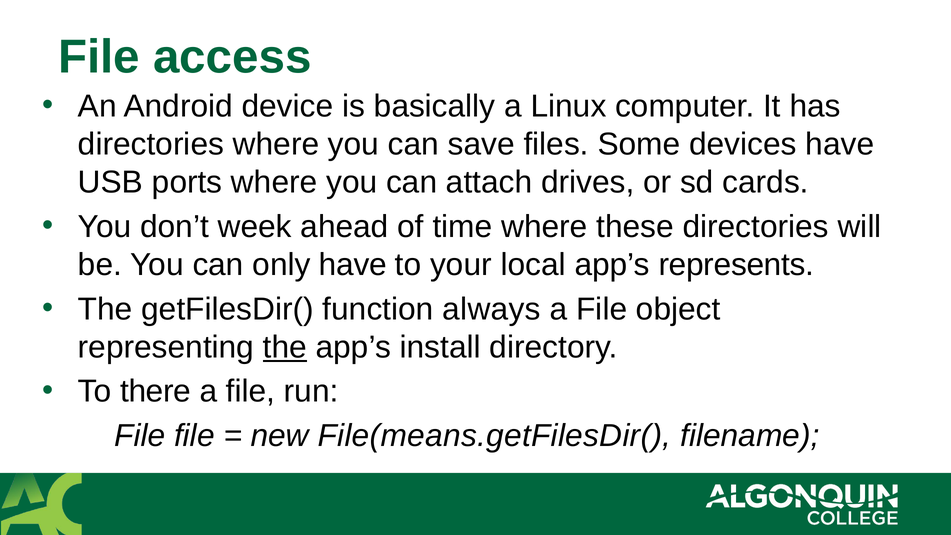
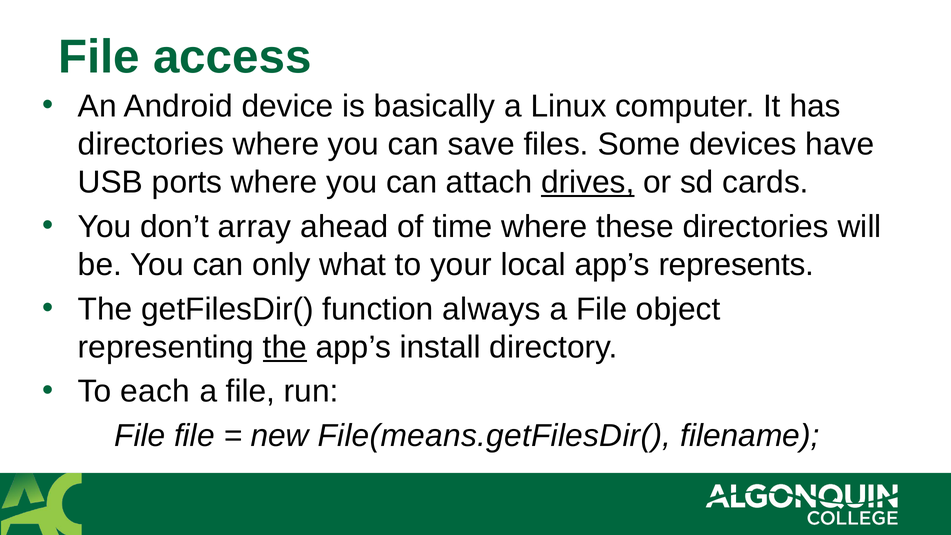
drives underline: none -> present (588, 182)
week: week -> array (255, 227)
only have: have -> what (353, 265)
there: there -> each (155, 392)
